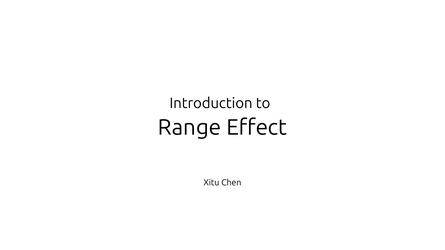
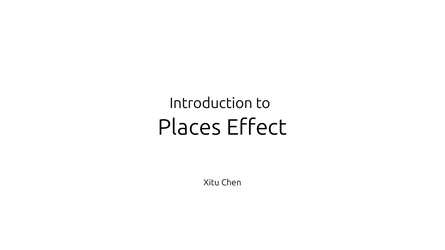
Range: Range -> Places (189, 128)
